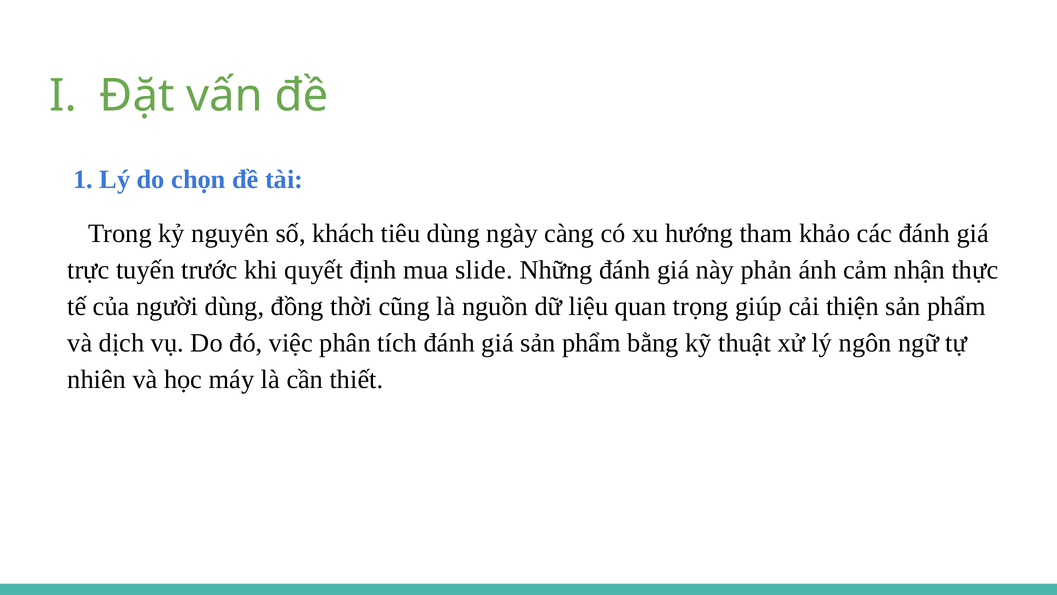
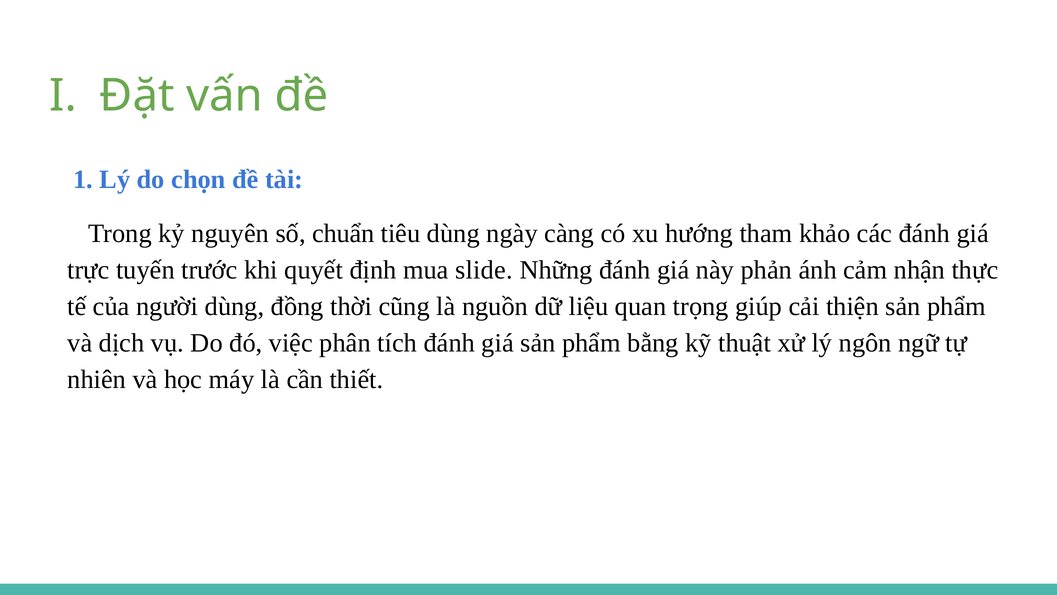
khách: khách -> chuẩn (343, 233)
